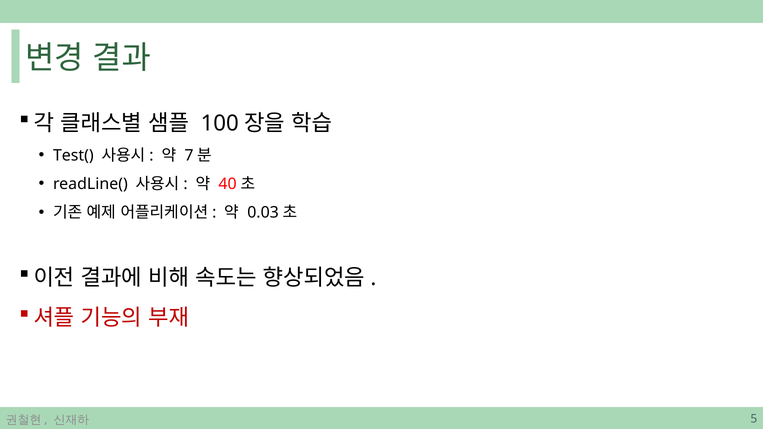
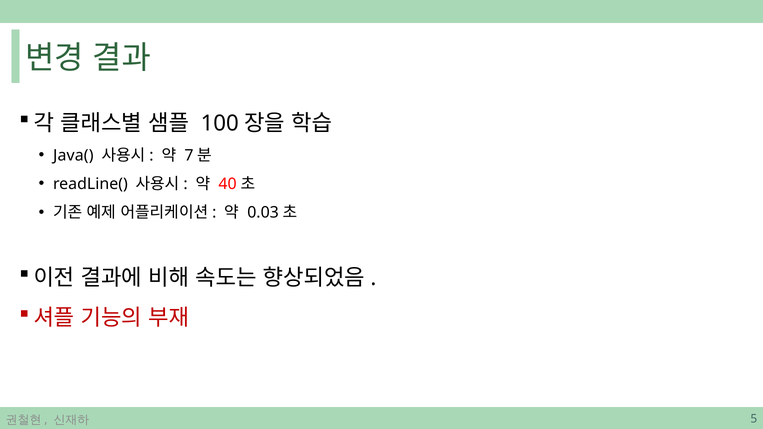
Test(: Test( -> Java( (73, 156)
